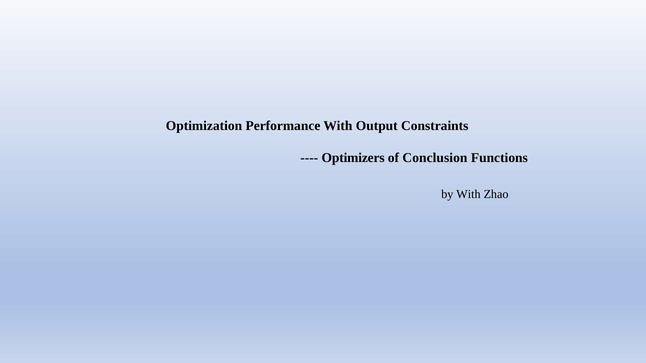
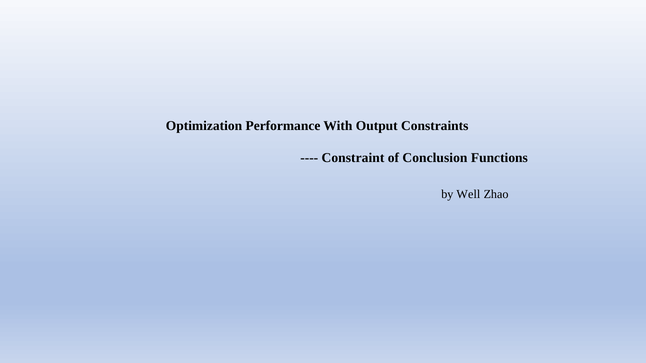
Optimizers: Optimizers -> Constraint (353, 158)
by With: With -> Well (468, 195)
